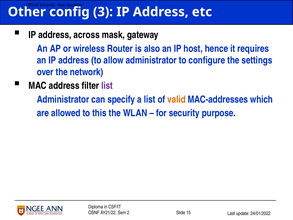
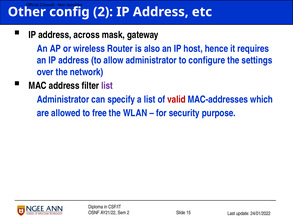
config 3: 3 -> 2 (103, 12)
valid colour: orange -> red (176, 99)
this: this -> free (99, 113)
